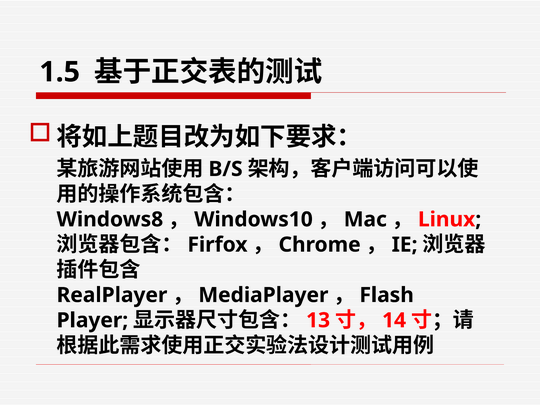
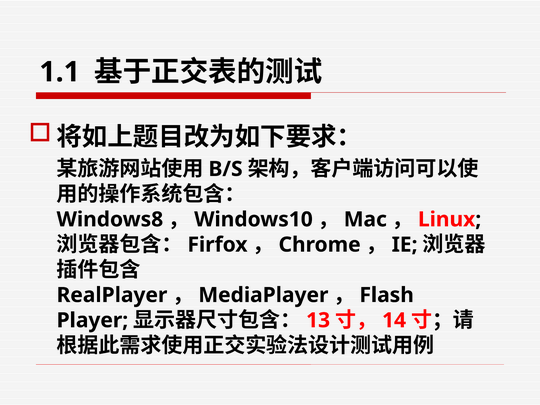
1.5: 1.5 -> 1.1 (60, 72)
